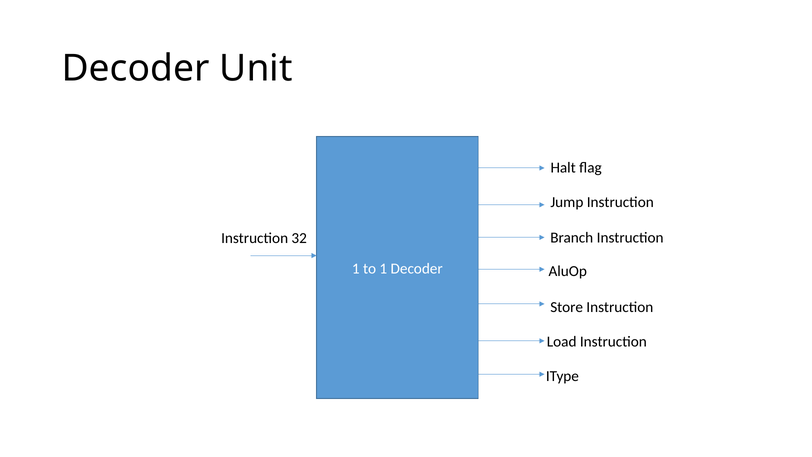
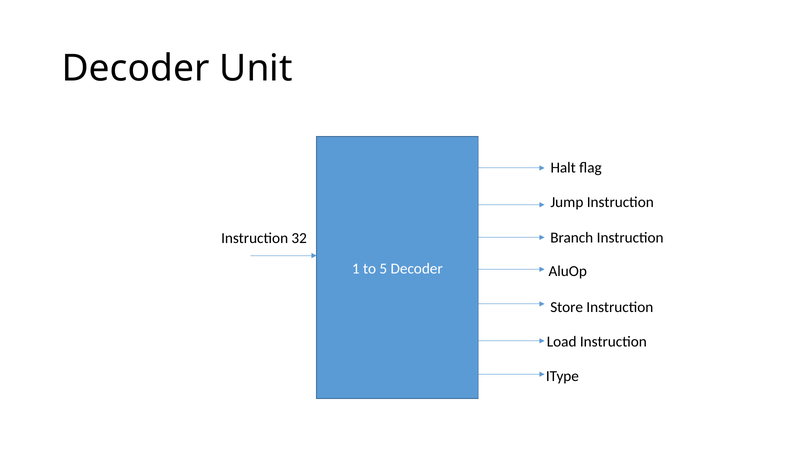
to 1: 1 -> 5 (383, 268)
